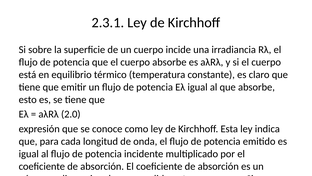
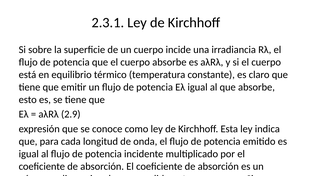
2.0: 2.0 -> 2.9 (71, 114)
